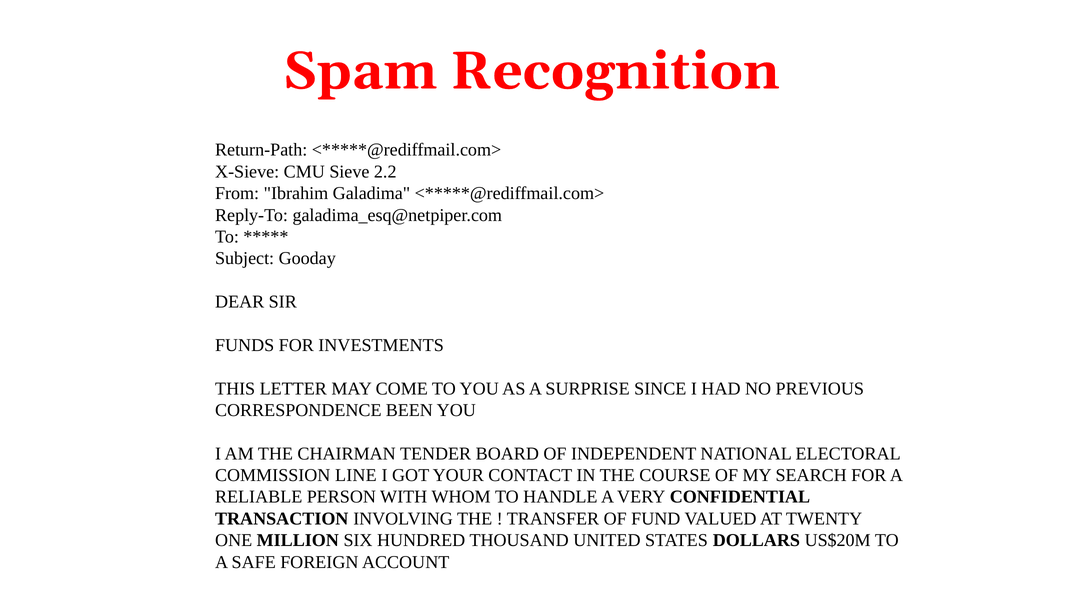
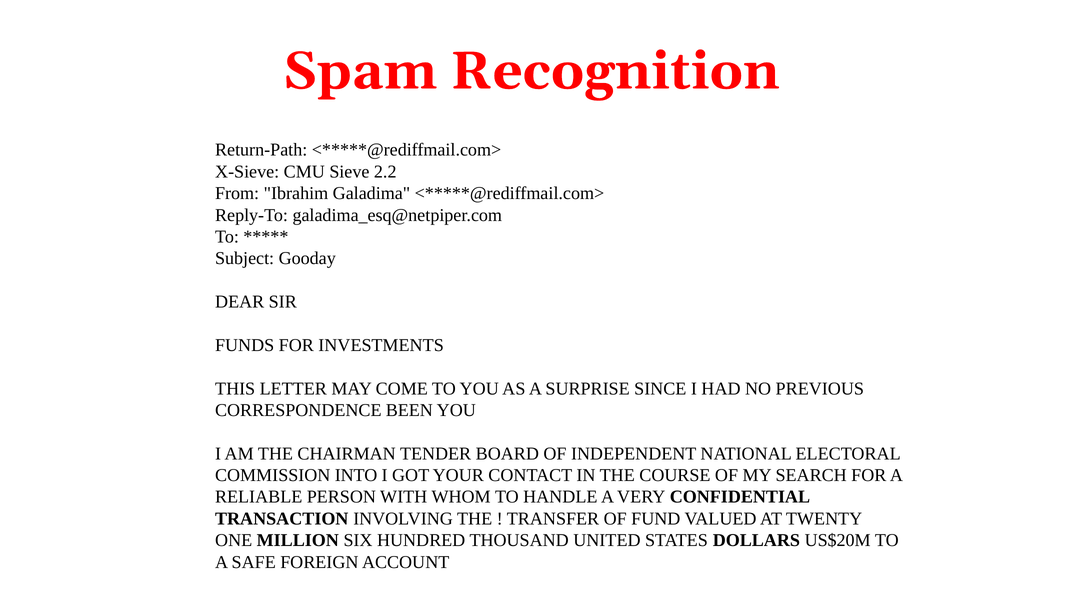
LINE: LINE -> INTO (356, 476)
